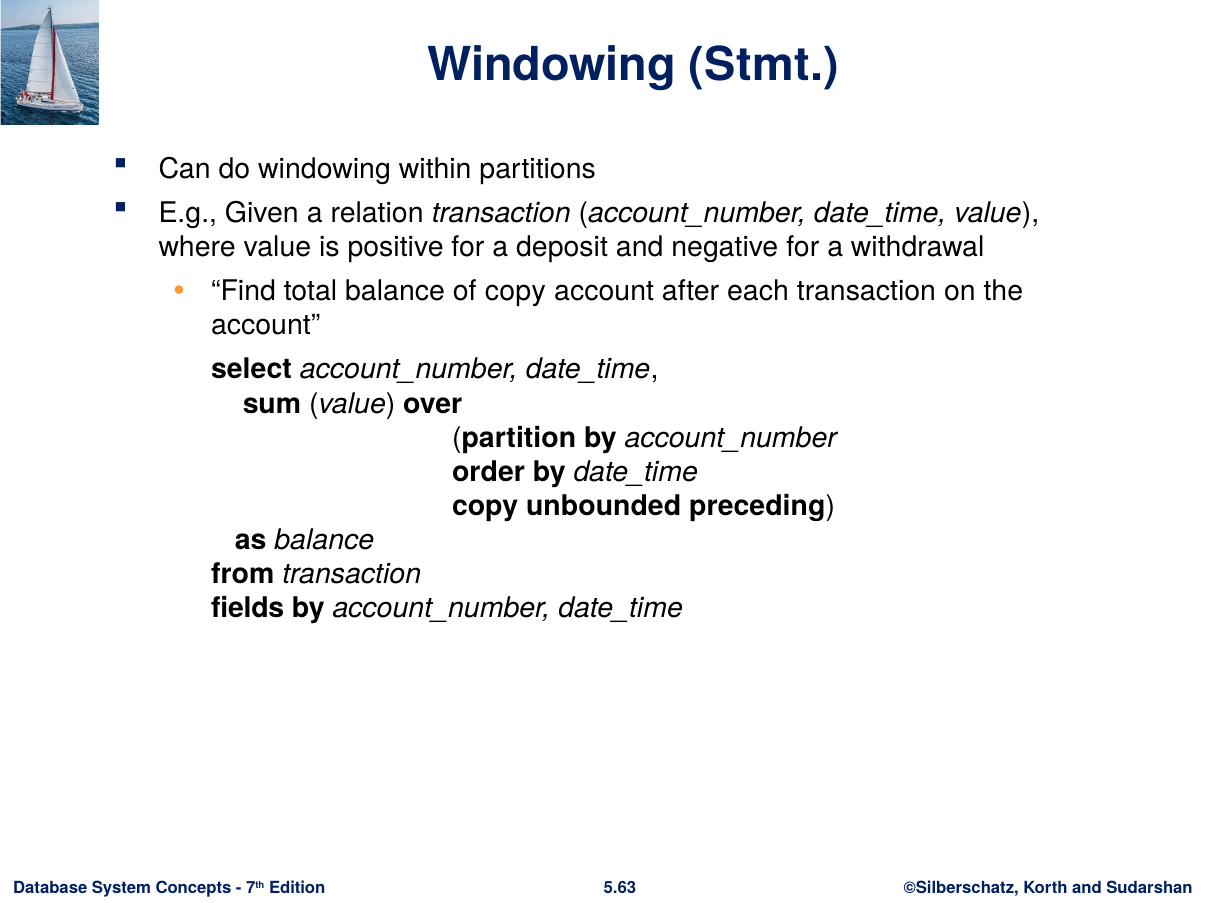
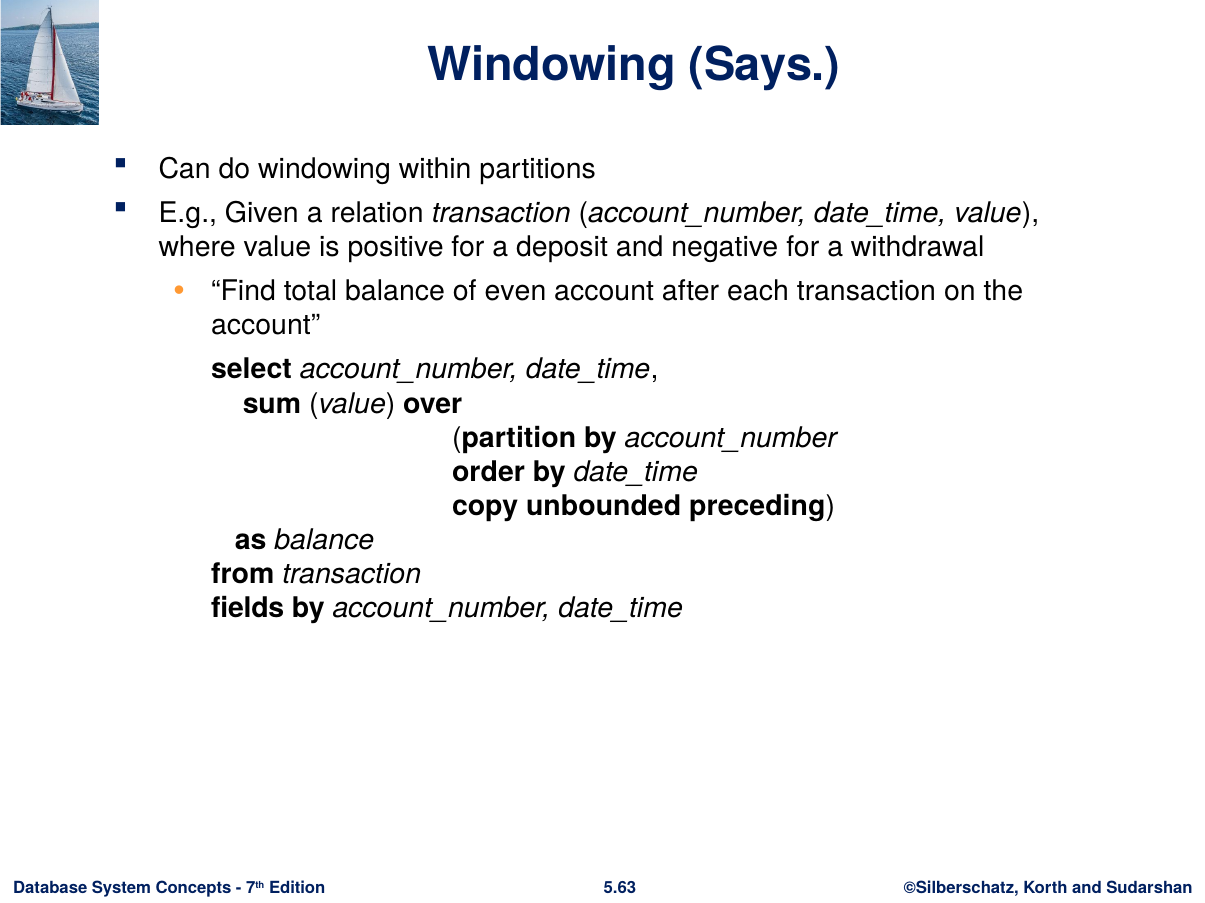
Stmt: Stmt -> Says (764, 65)
of copy: copy -> even (515, 292)
